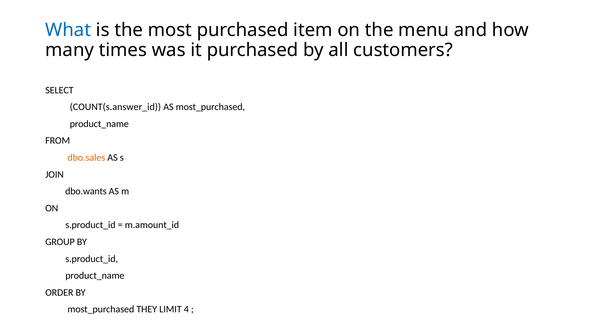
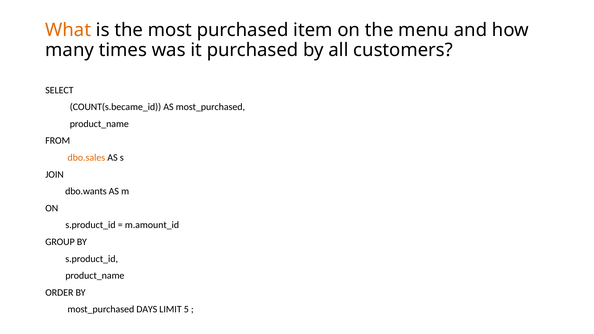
What colour: blue -> orange (68, 30)
COUNT(s.answer_id: COUNT(s.answer_id -> COUNT(s.became_id (115, 107)
THEY: THEY -> DAYS (147, 310)
4: 4 -> 5 (186, 310)
